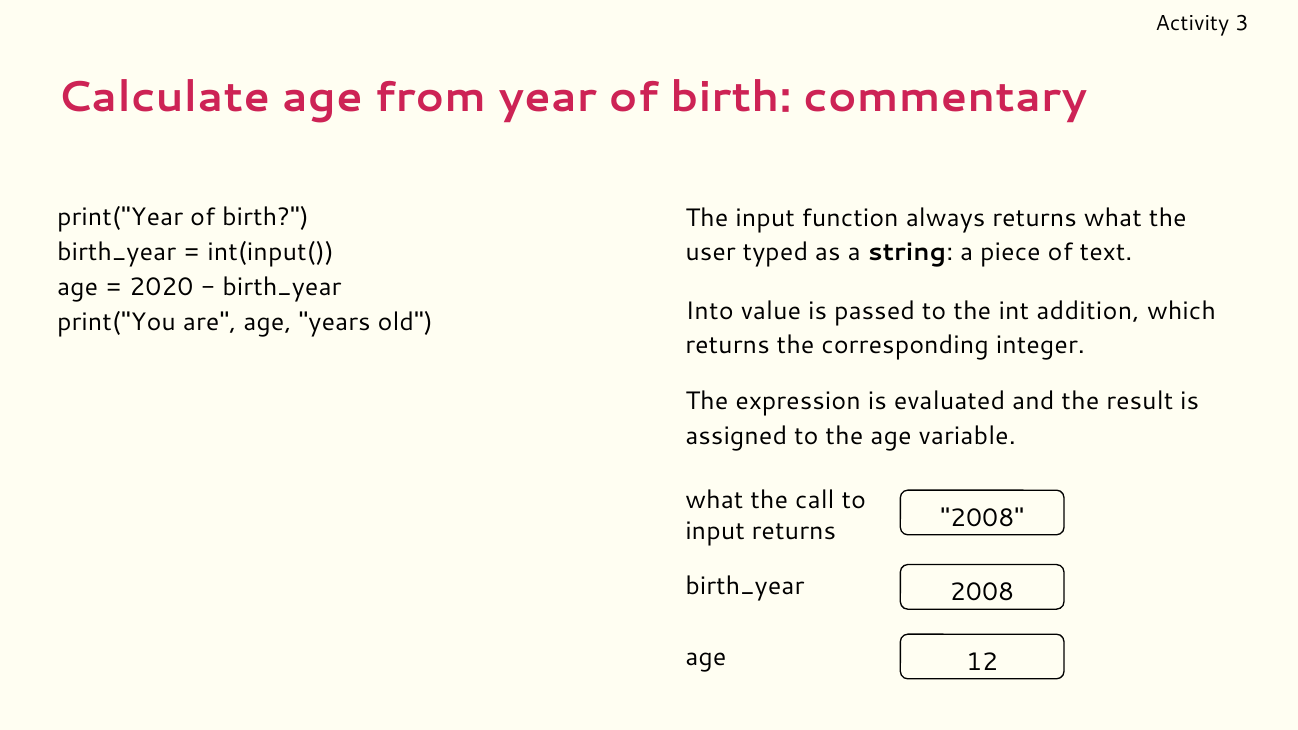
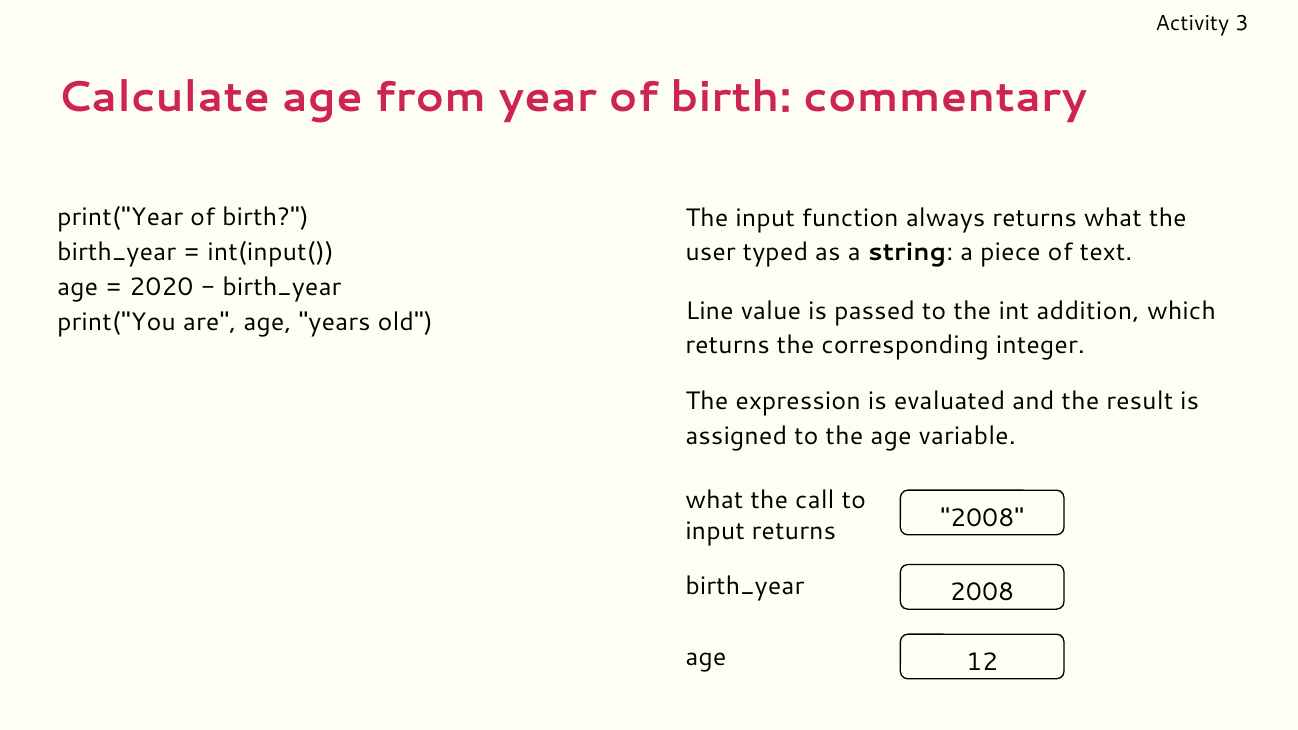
Into: Into -> Line (710, 311)
